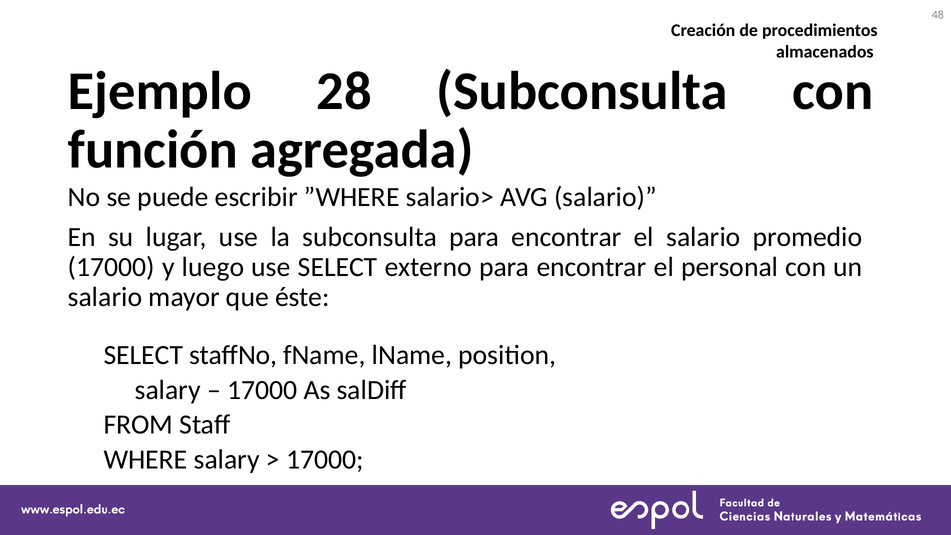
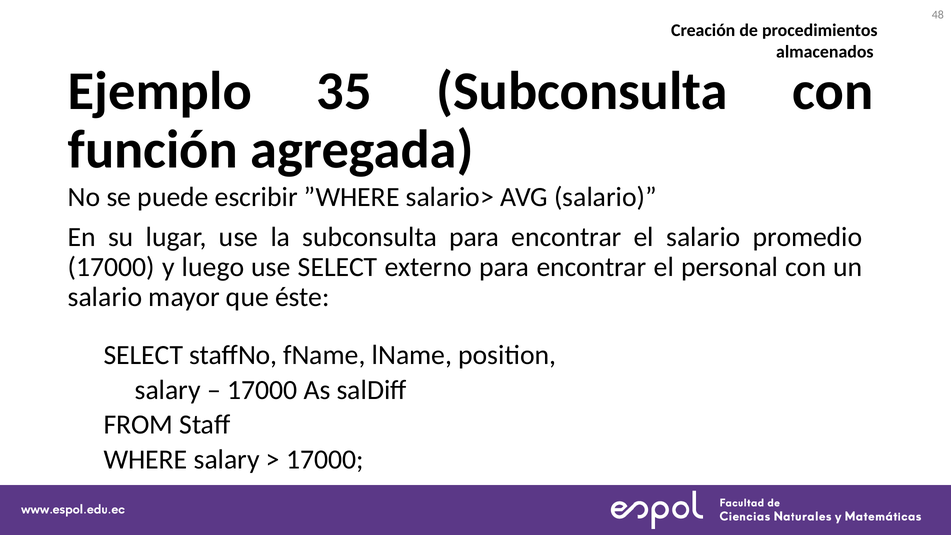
28: 28 -> 35 (344, 91)
